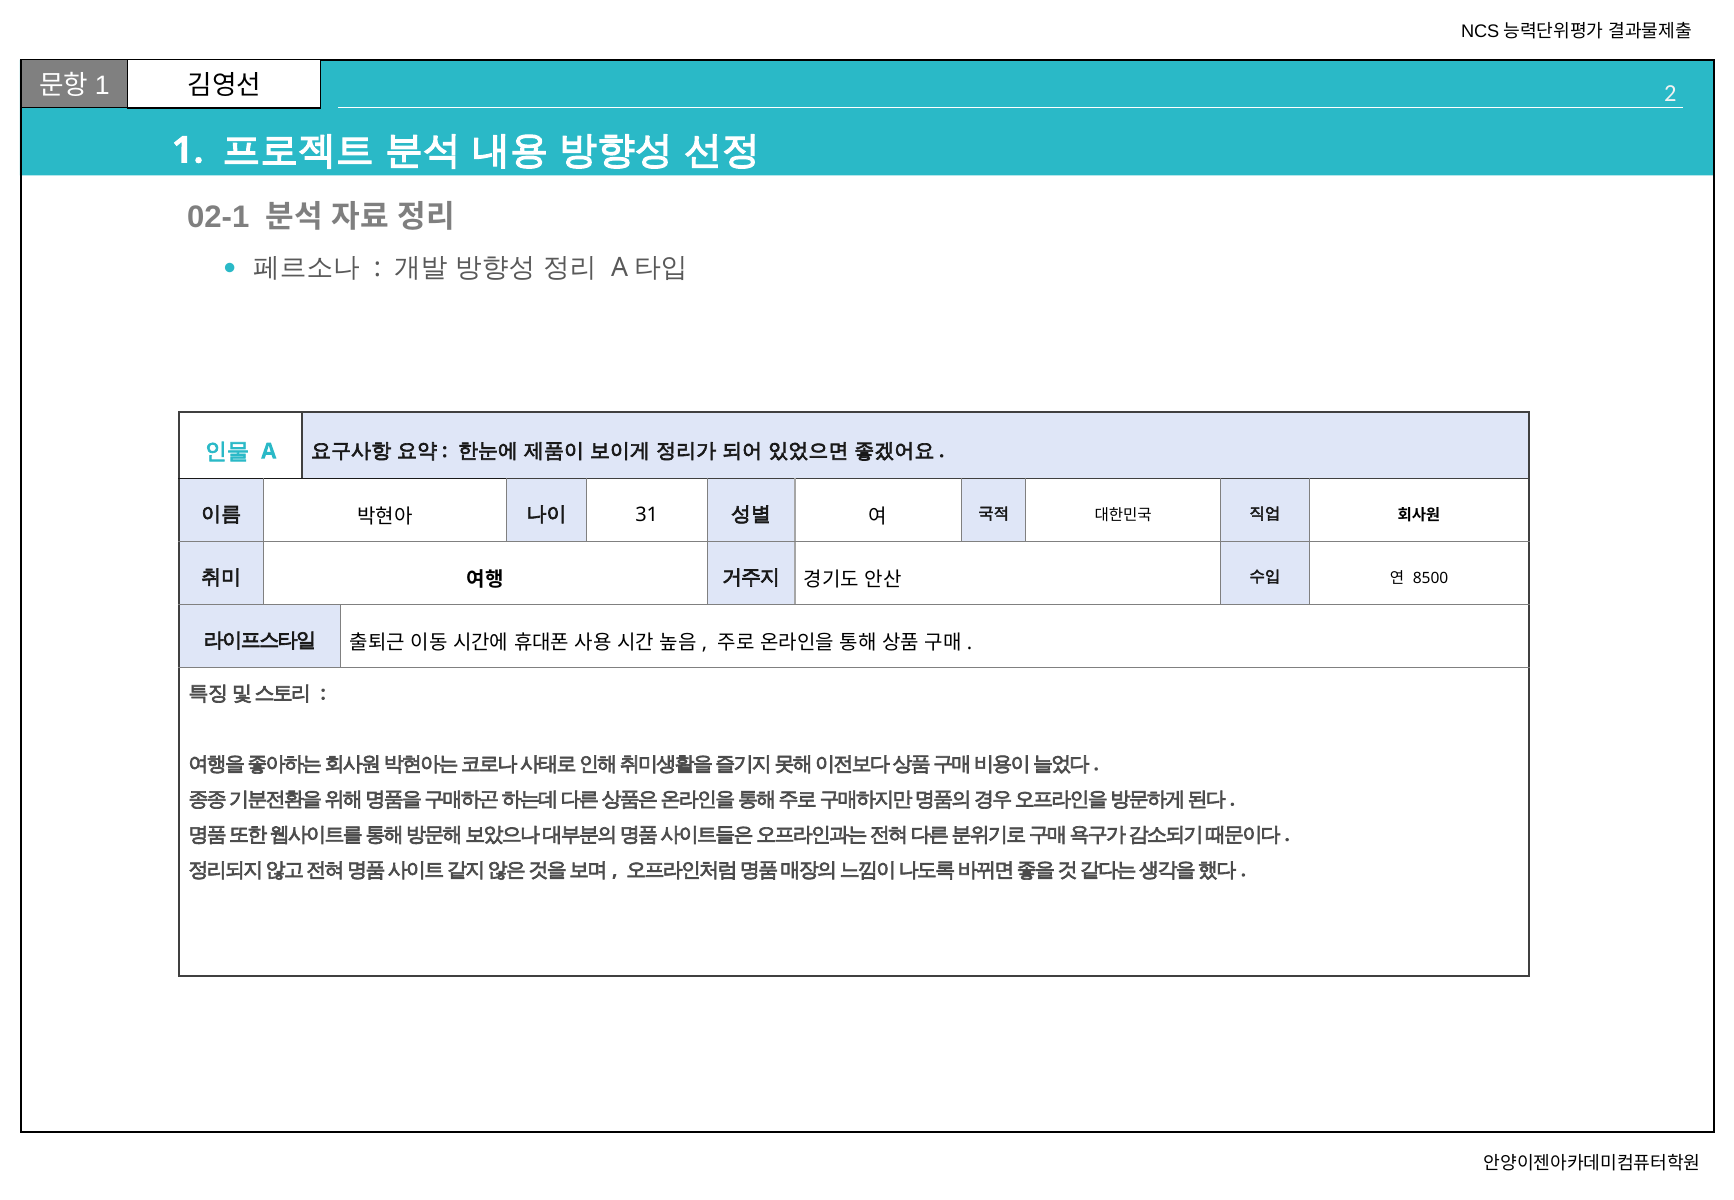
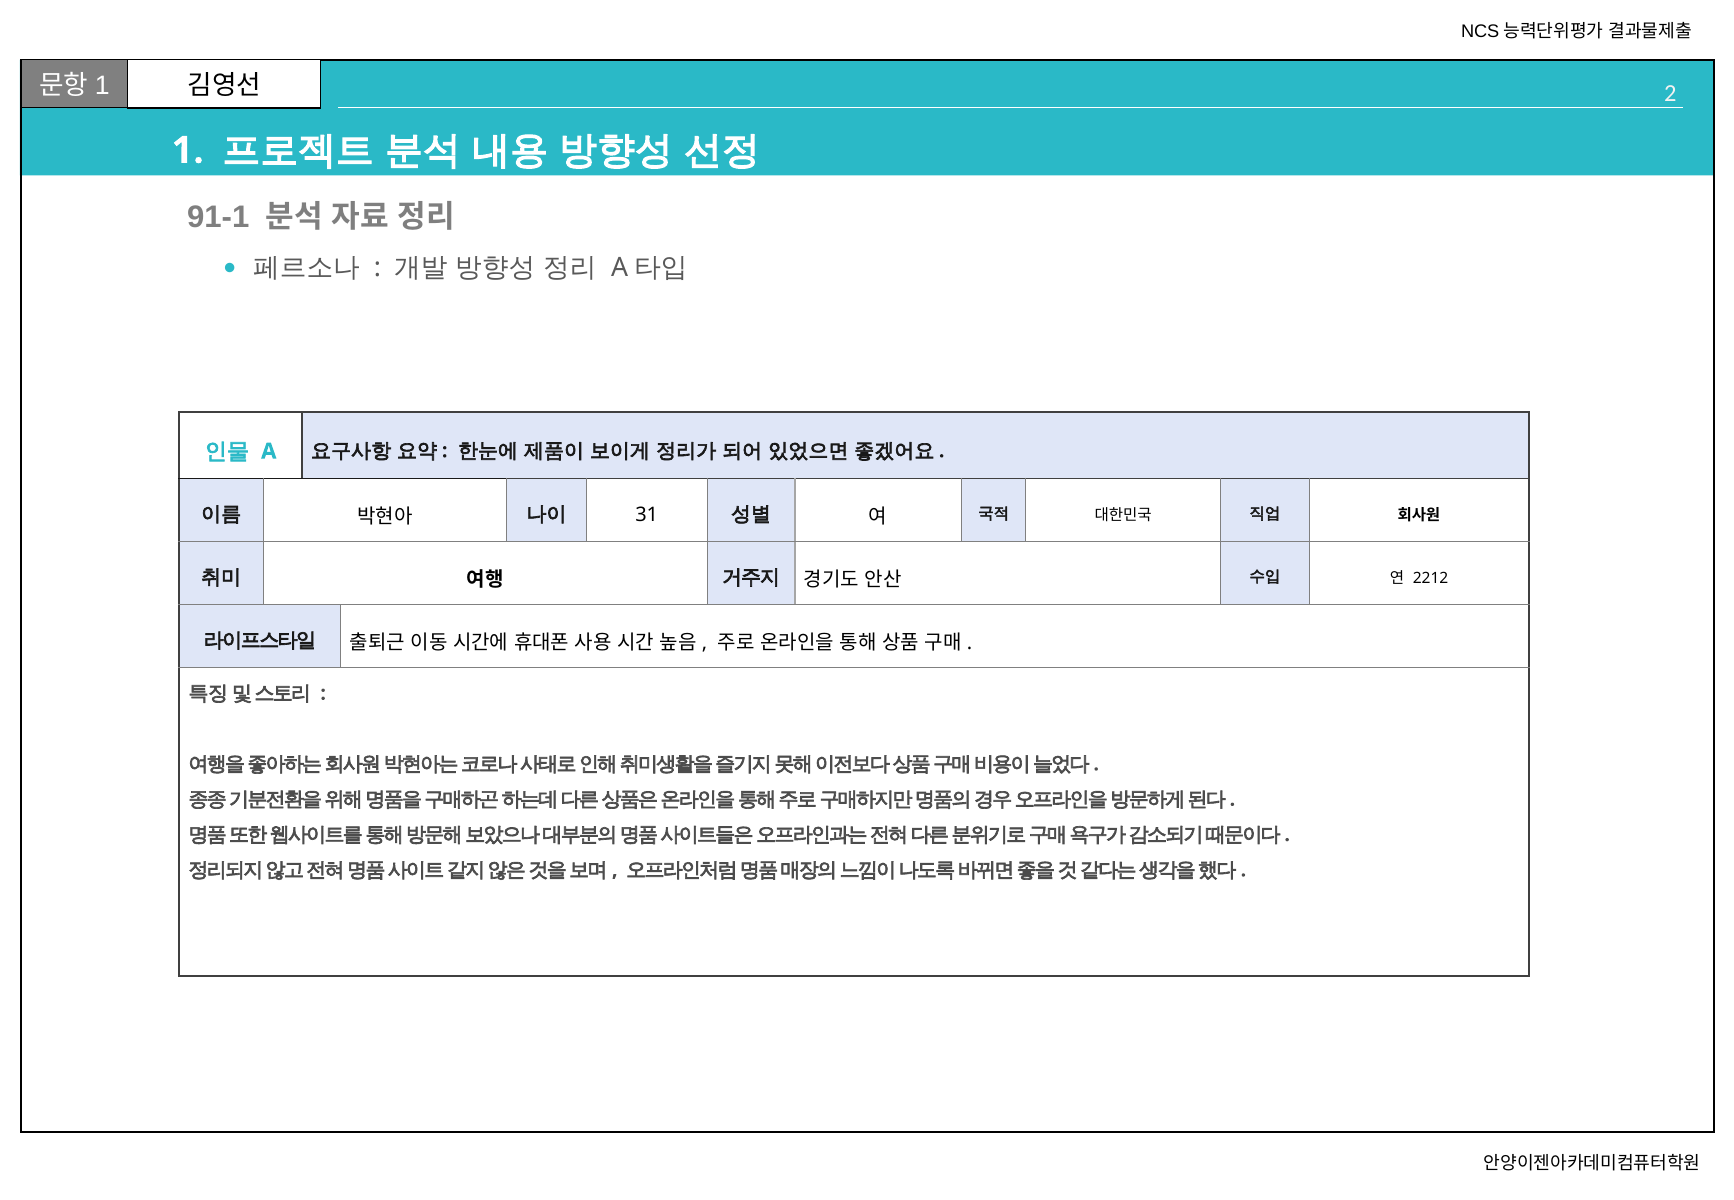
02-1: 02-1 -> 91-1 (218, 217)
8500: 8500 -> 2212 (1431, 578)
